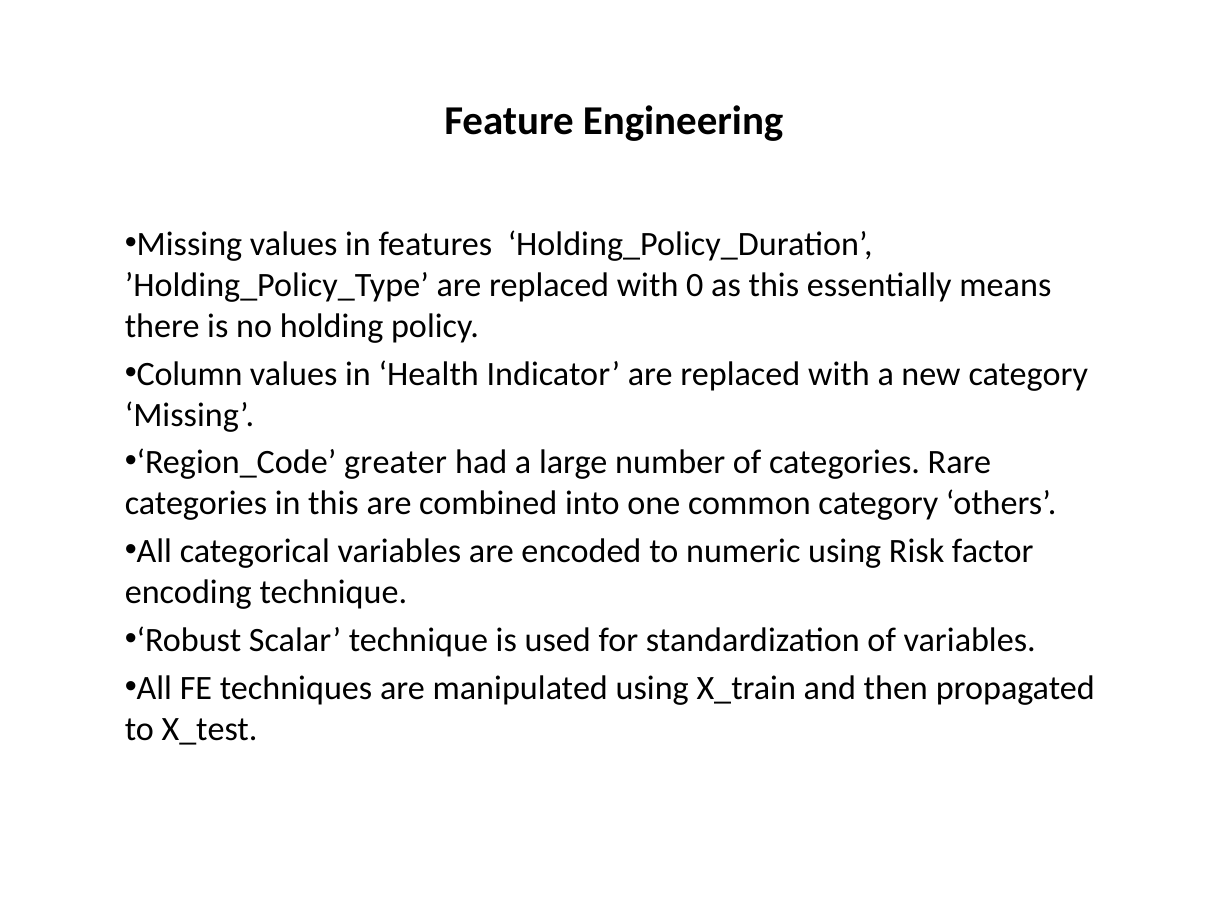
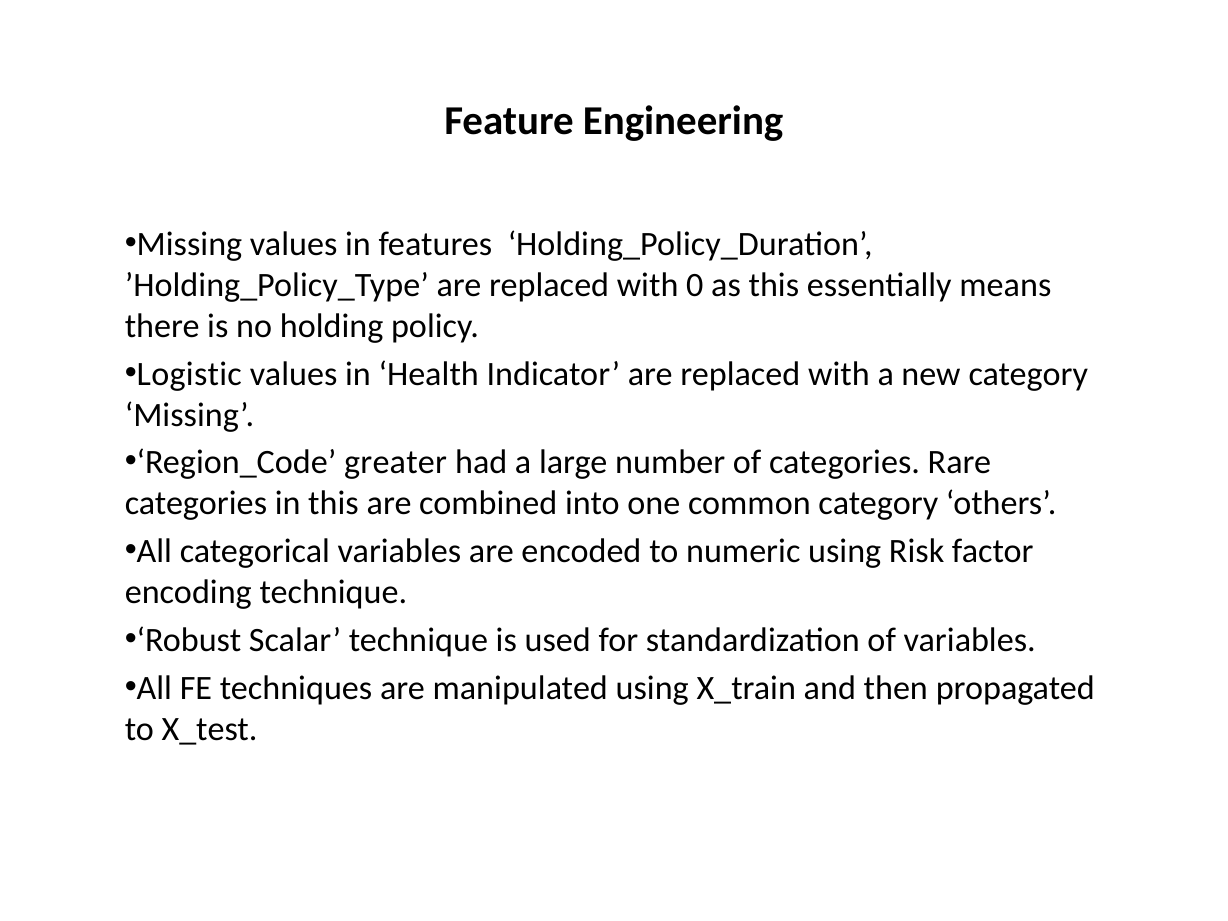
Column: Column -> Logistic (189, 374)
